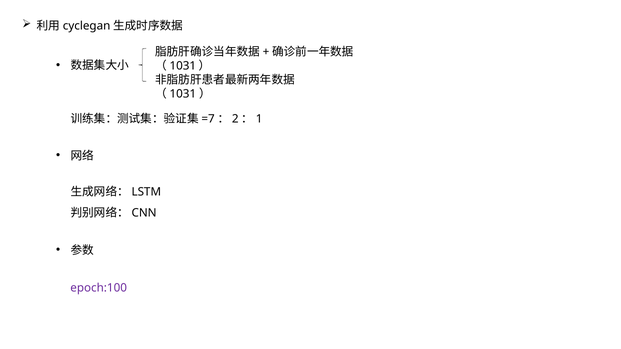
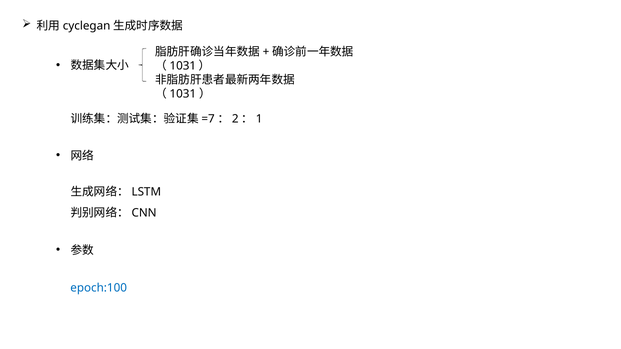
epoch:100 colour: purple -> blue (99, 288)
